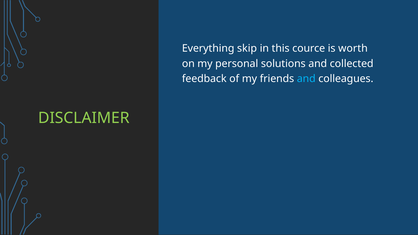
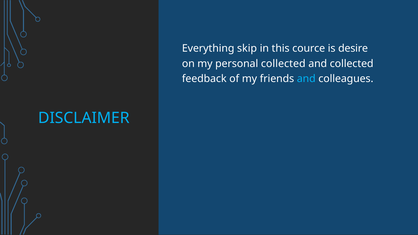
worth: worth -> desire (353, 49)
personal solutions: solutions -> collected (283, 64)
DISCLAIMER colour: light green -> light blue (84, 118)
